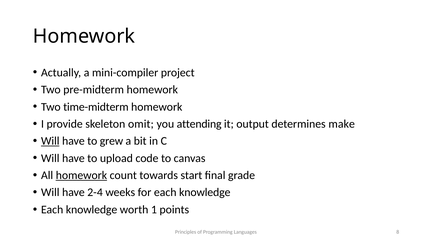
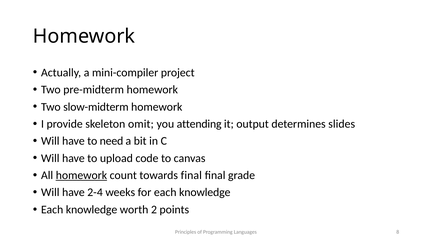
time-midterm: time-midterm -> slow-midterm (96, 107)
make: make -> slides (342, 124)
Will underline: present -> none (50, 141)
grew: grew -> need (111, 141)
towards start: start -> final (191, 175)
1: 1 -> 2 (154, 210)
